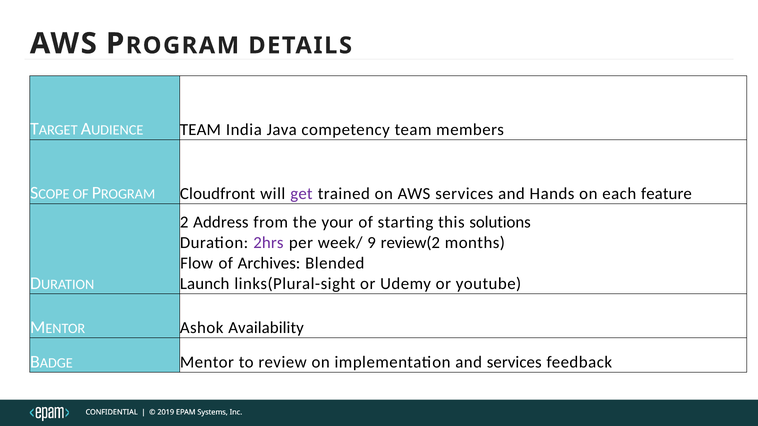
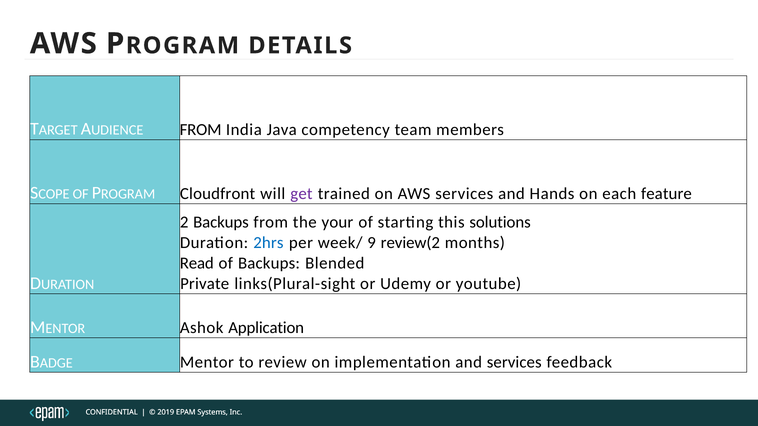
TEAM: TEAM -> FROM (201, 130)
2 Address: Address -> Backups (221, 222)
2hrs colour: purple -> blue (268, 243)
Flow: Flow -> Read (197, 264)
of Archives: Archives -> Backups (269, 264)
Launch: Launch -> Private (205, 284)
Availability: Availability -> Application (266, 328)
